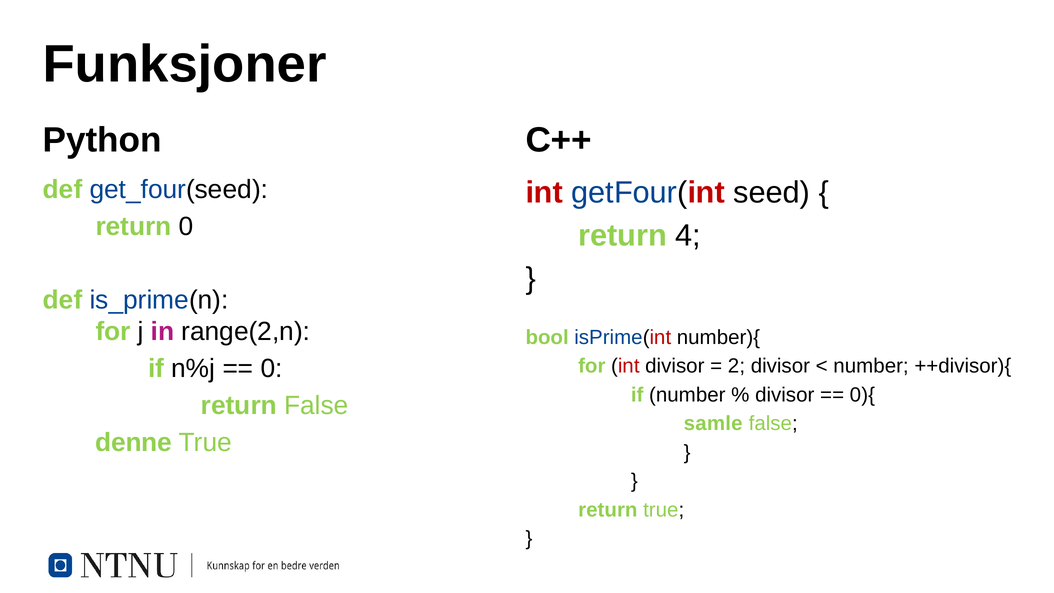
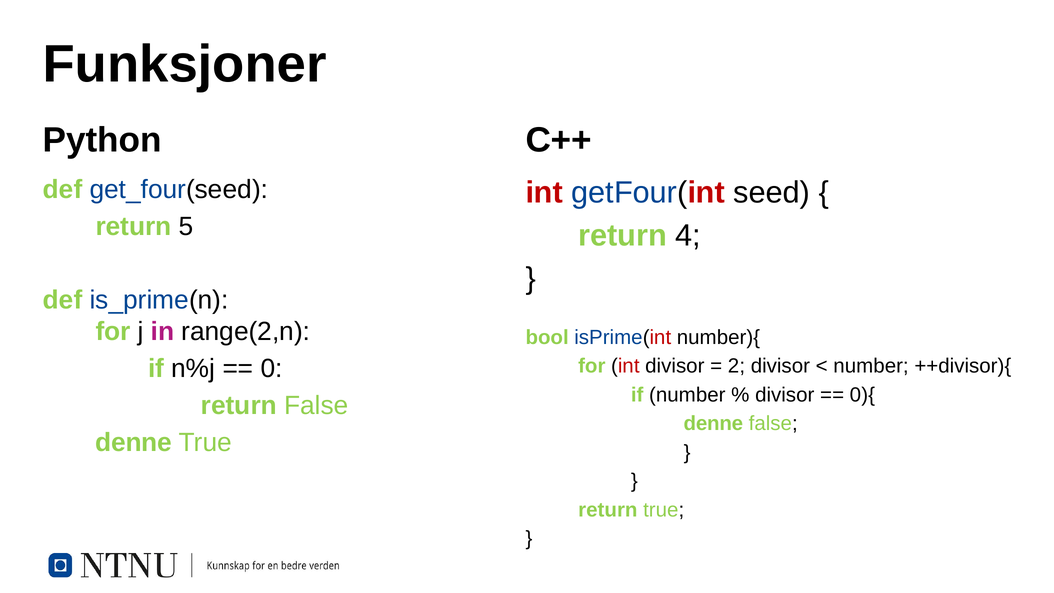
return 0: 0 -> 5 (186, 226)
samle: samle -> denne (713, 423)
